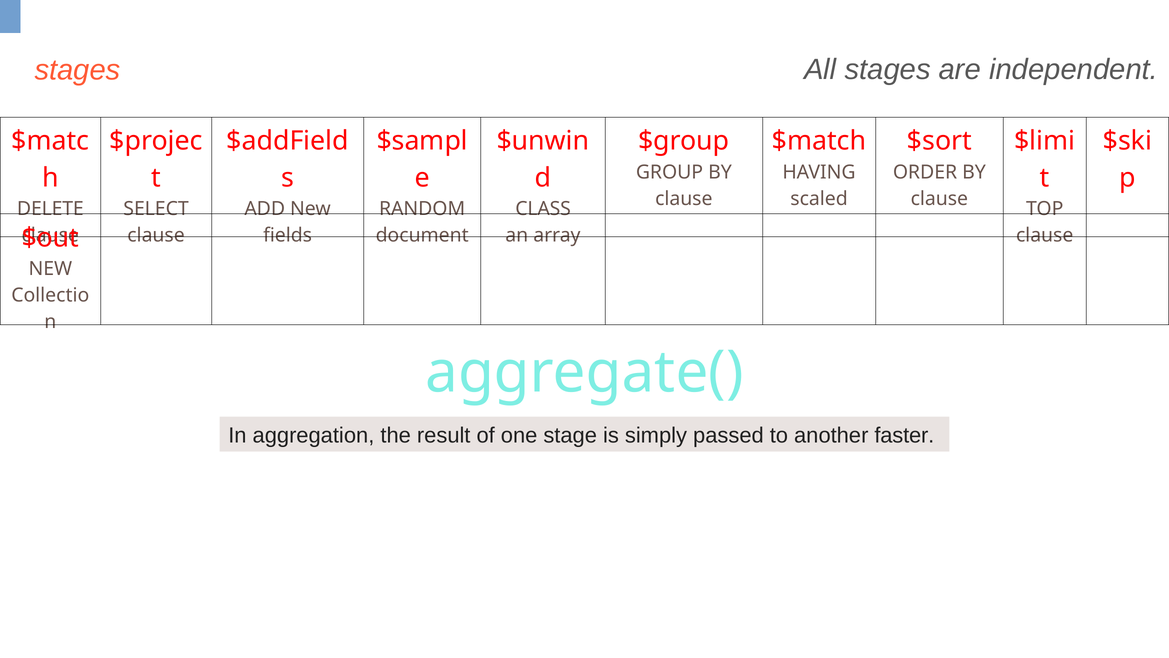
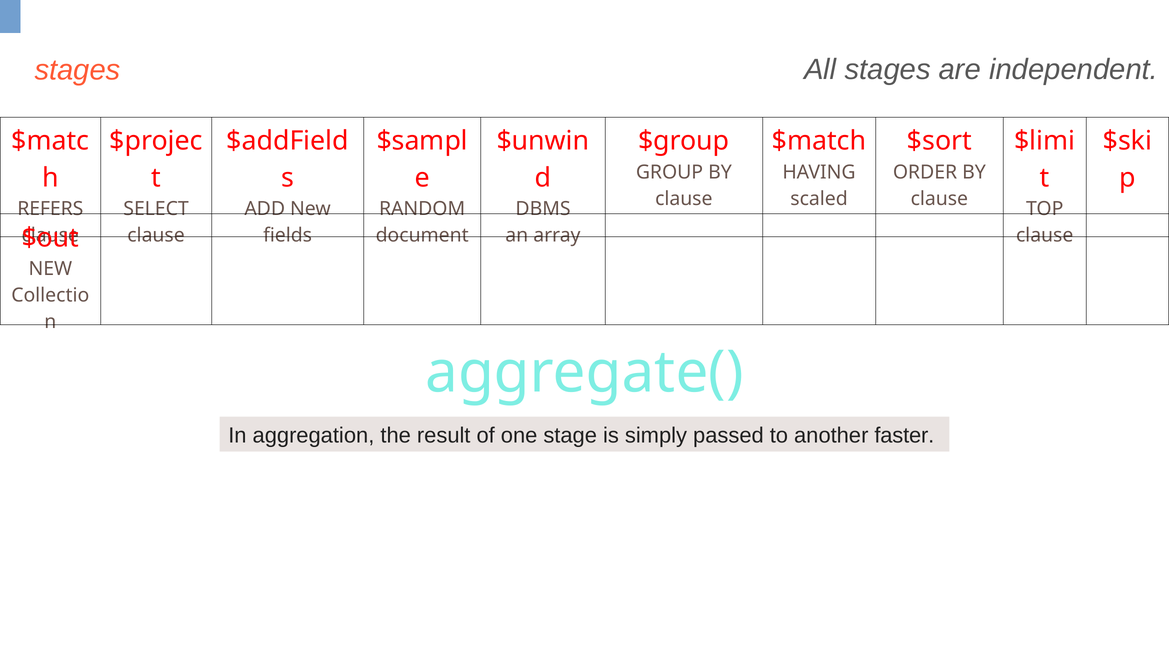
DELETE: DELETE -> REFERS (50, 209)
CLASS: CLASS -> DBMS (543, 209)
